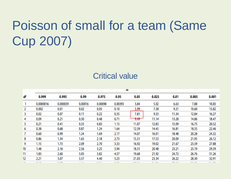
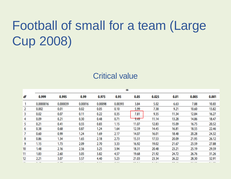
Poisson: Poisson -> Football (35, 26)
Same: Same -> Large (188, 26)
2007: 2007 -> 2008 (56, 41)
